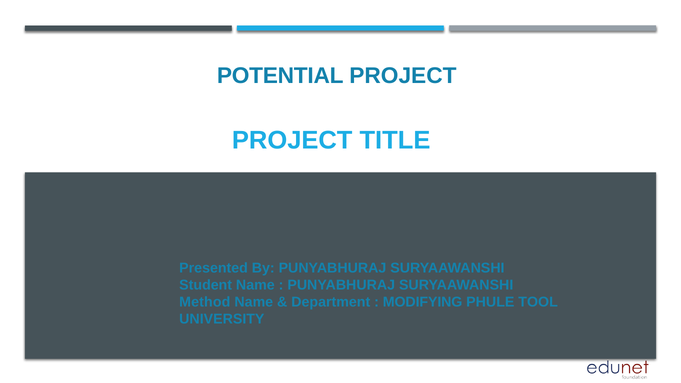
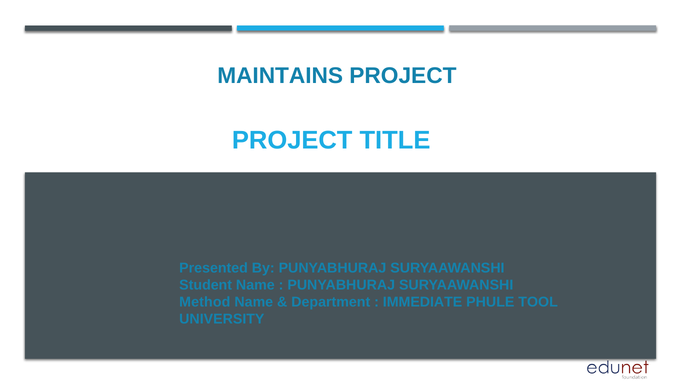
POTENTIAL: POTENTIAL -> MAINTAINS (280, 76)
MODIFYING: MODIFYING -> IMMEDIATE (423, 302)
